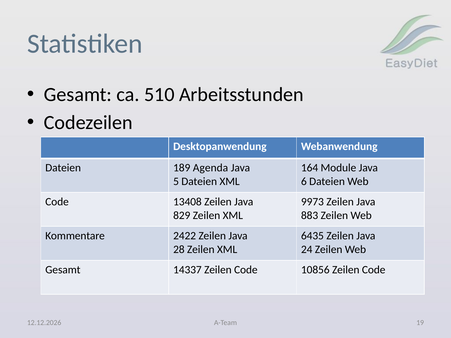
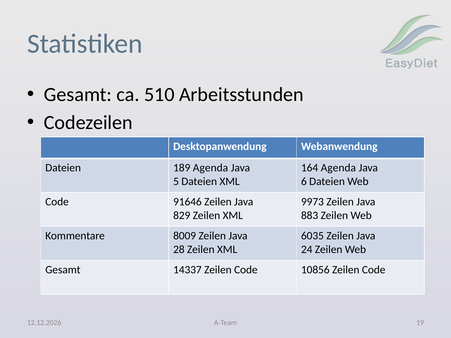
164 Module: Module -> Agenda (338, 168)
13408: 13408 -> 91646 (187, 202)
2422: 2422 -> 8009 (185, 236)
6435: 6435 -> 6035 (312, 236)
